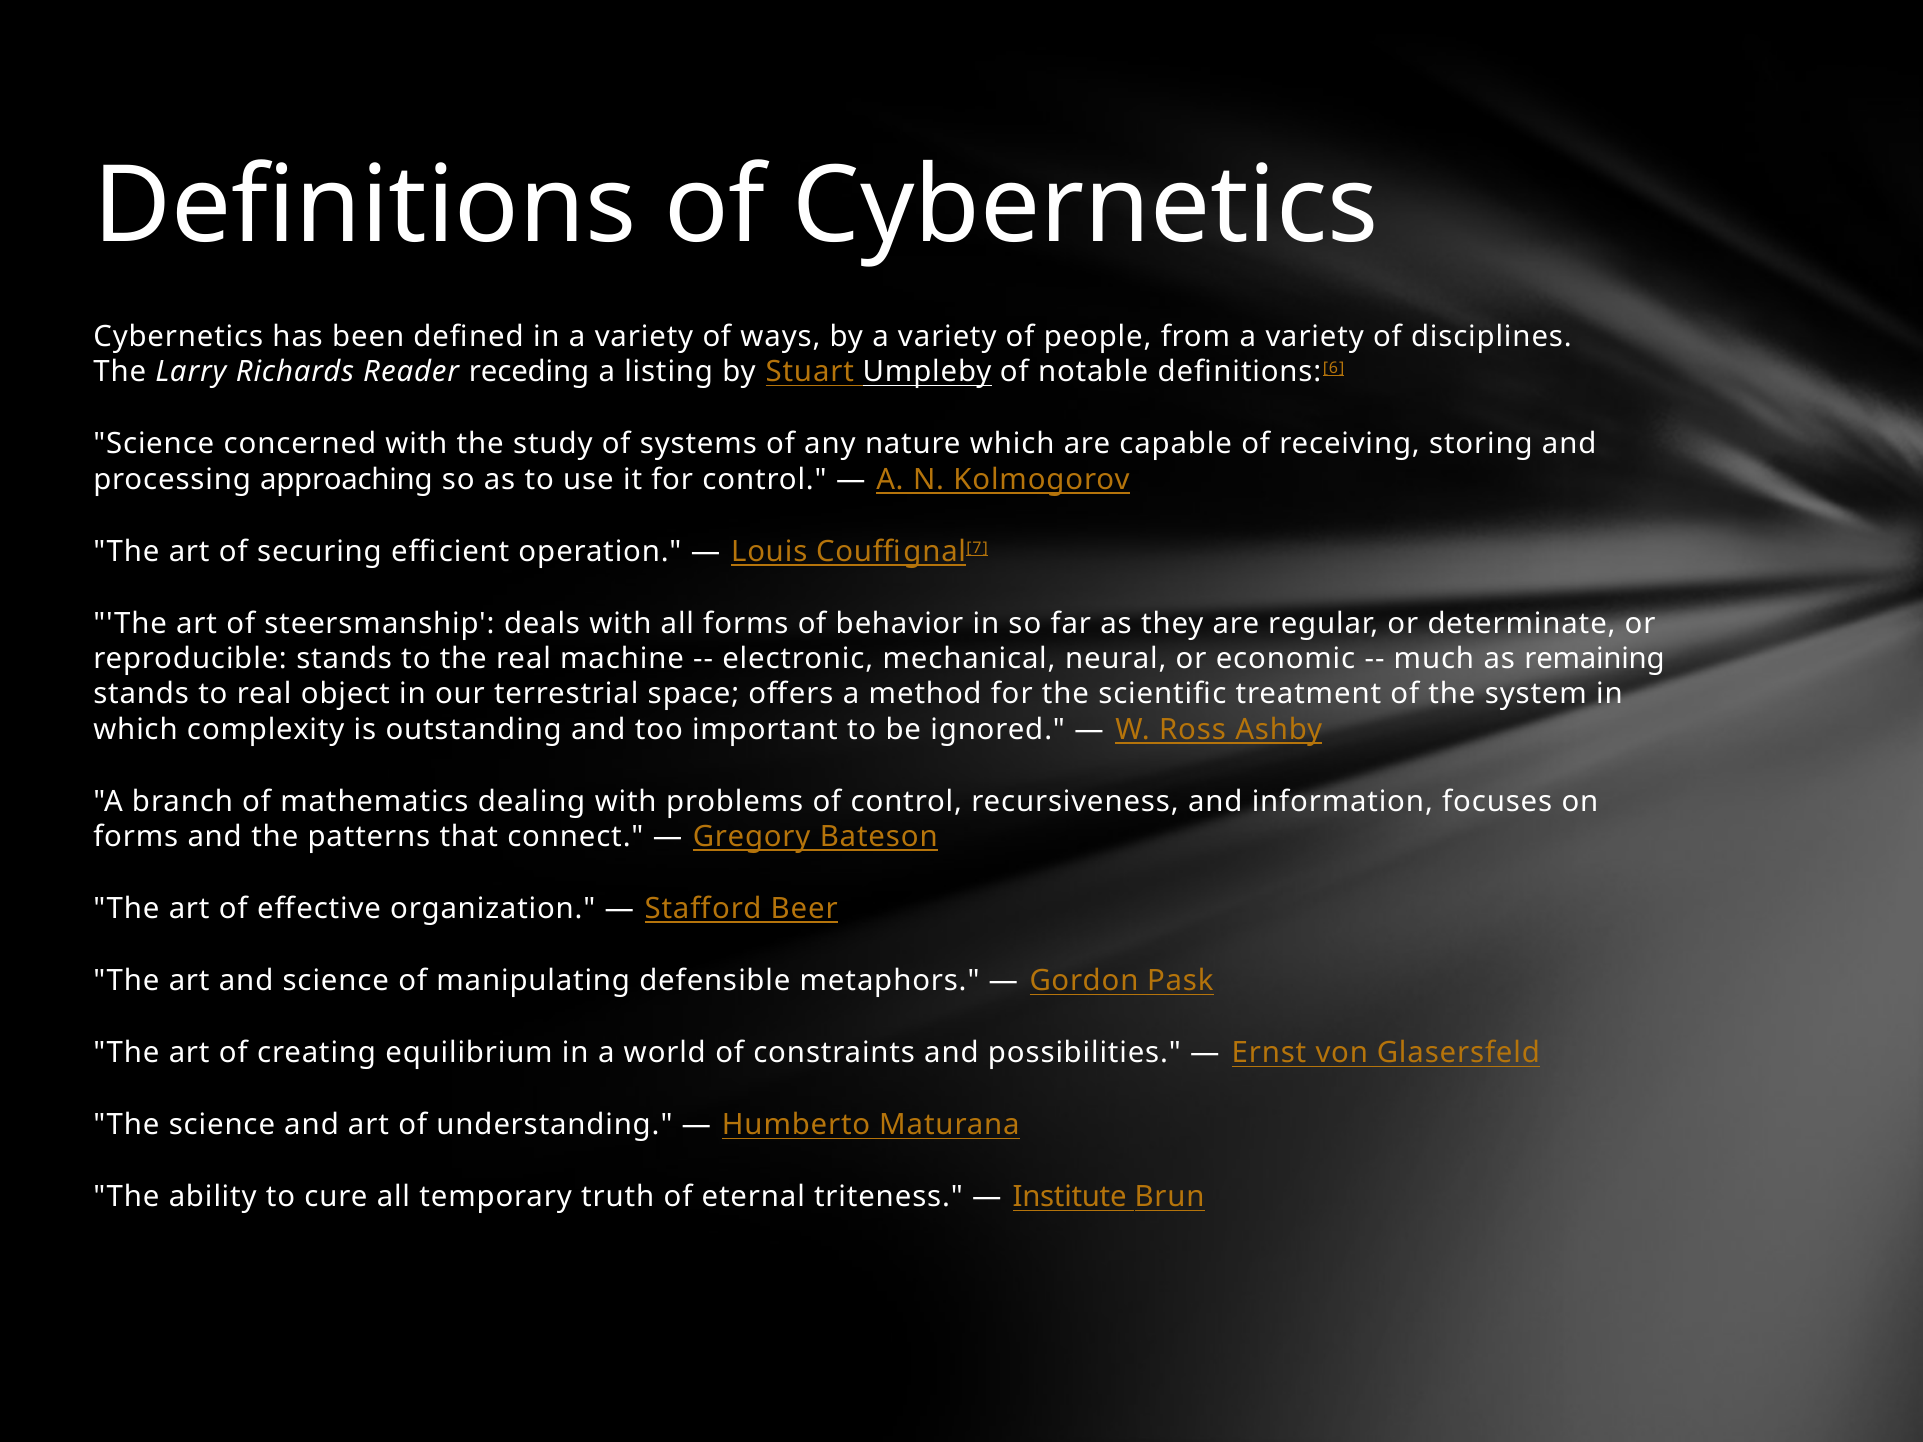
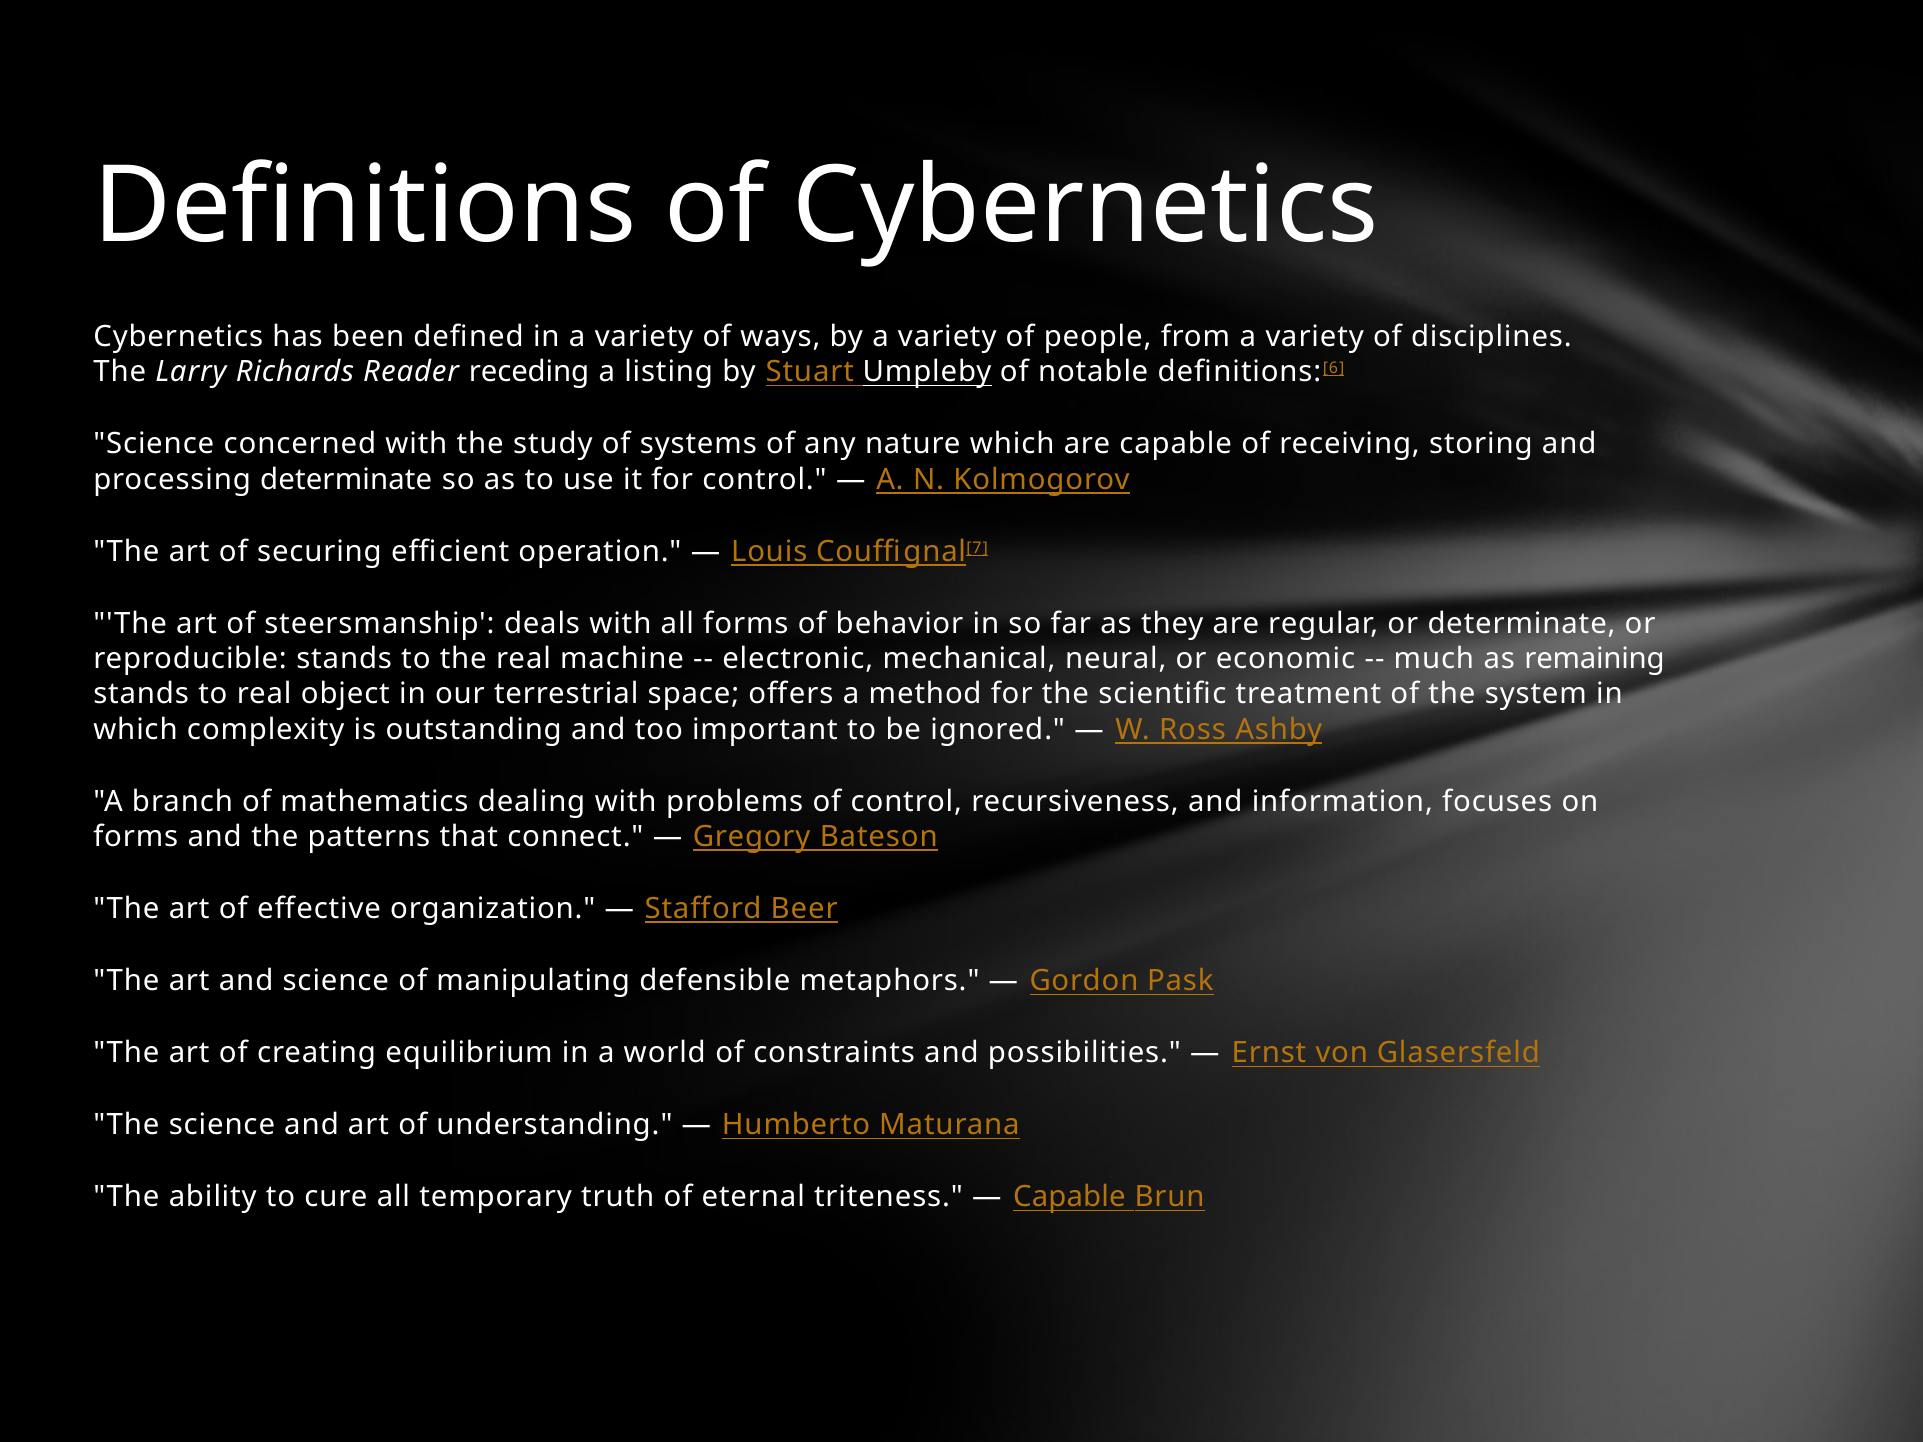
processing approaching: approaching -> determinate (346, 480)
Institute: Institute -> Capable (1069, 1197)
